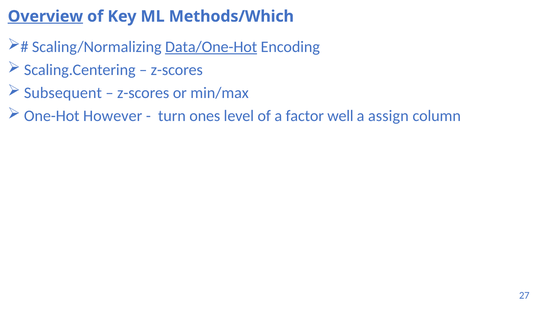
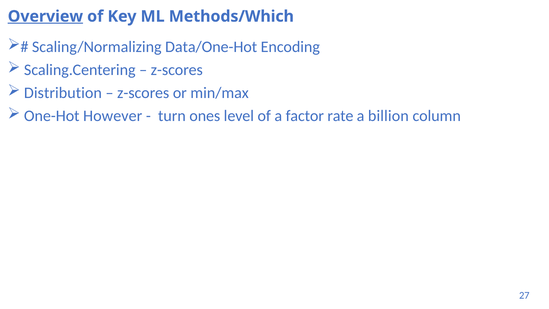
Data/One-Hot underline: present -> none (211, 47)
Subsequent: Subsequent -> Distribution (63, 93)
well: well -> rate (340, 116)
assign: assign -> billion (388, 116)
